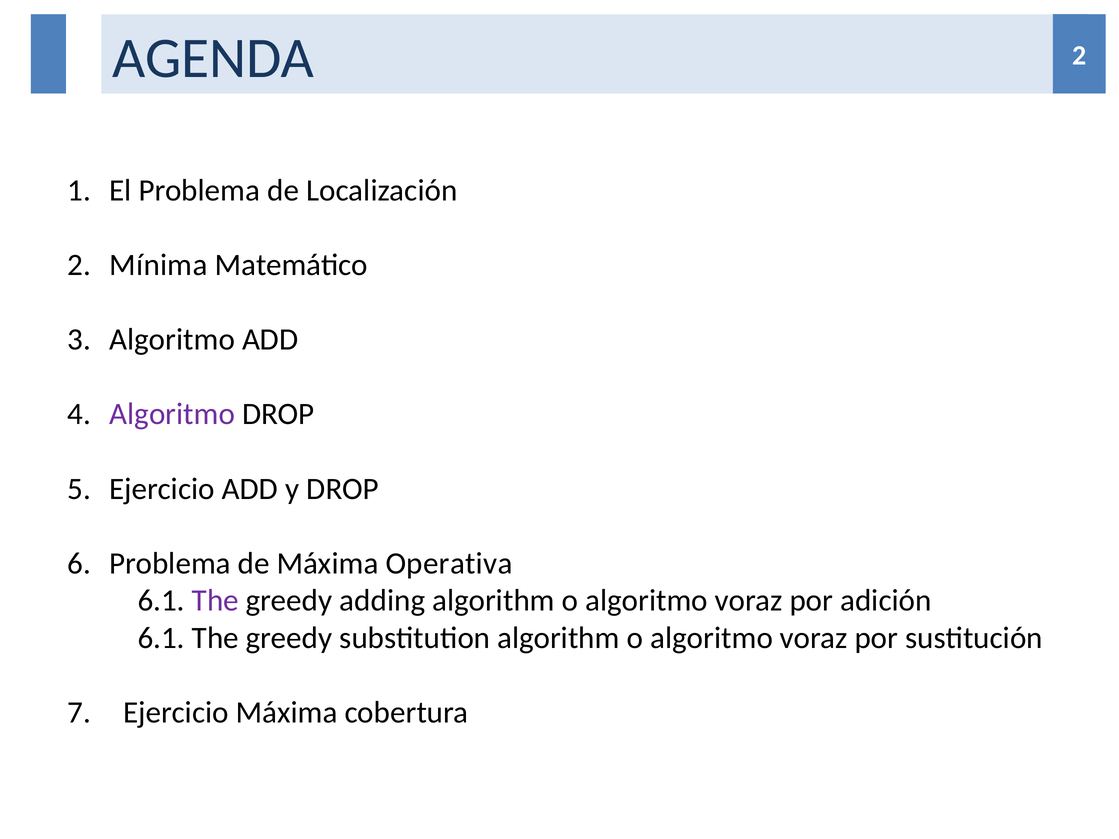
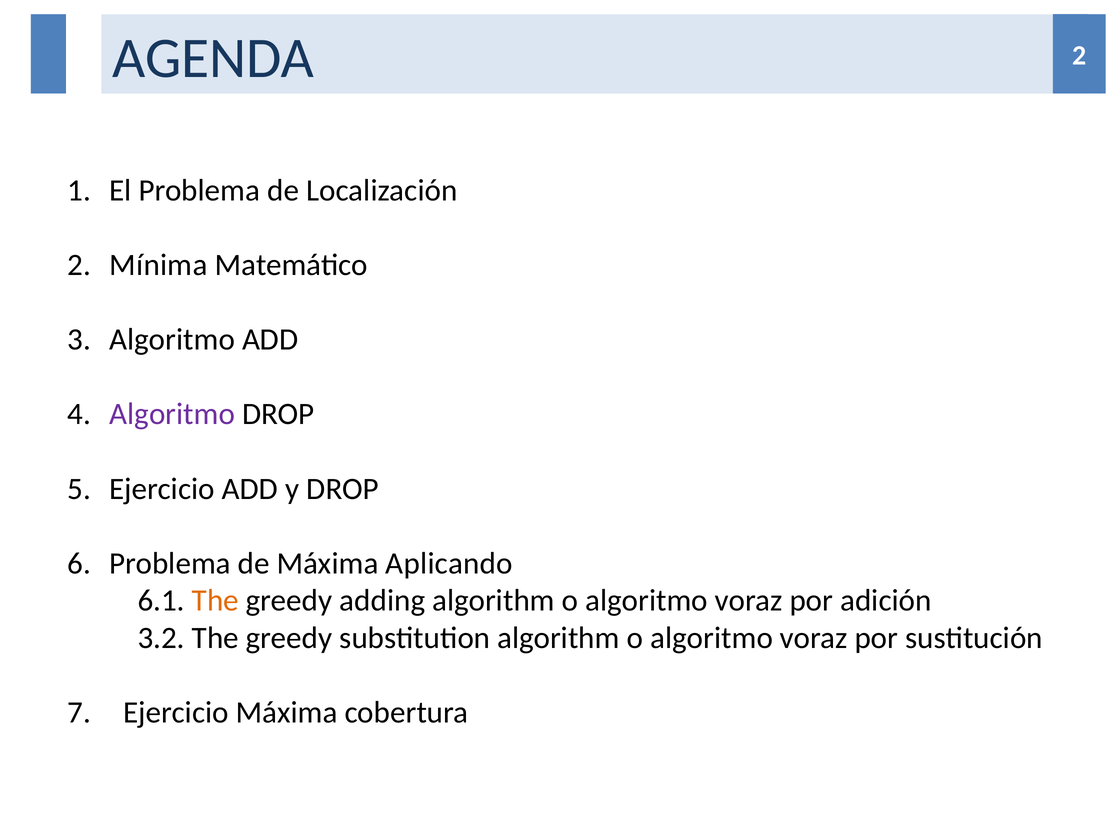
Operativa: Operativa -> Aplicando (449, 564)
The colour: purple -> orange (215, 601)
6.1: 6.1 -> 3.2 (161, 638)
